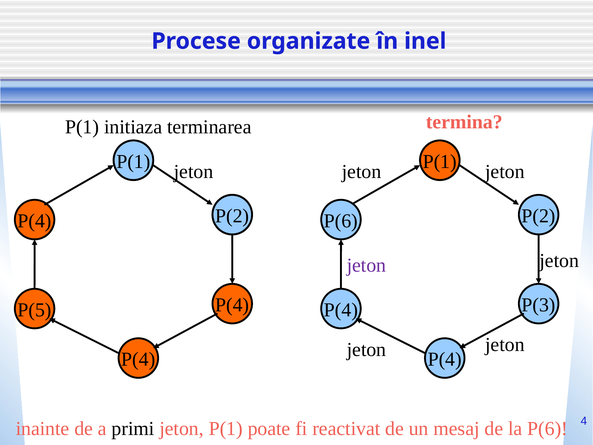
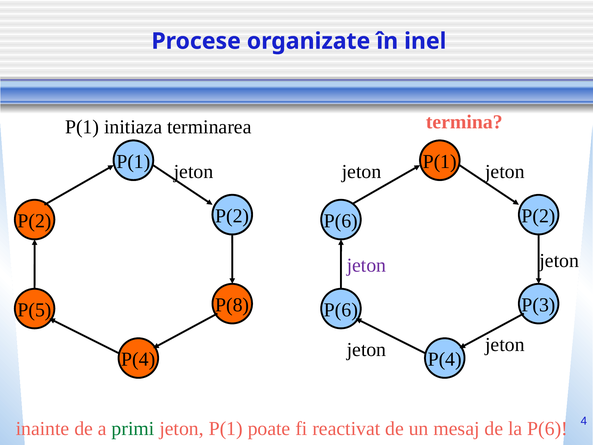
P(4: P(4 -> P(2 (35, 221)
P(4: P(4 -> P(8 (232, 305)
P(4: P(4 -> P(6 (341, 310)
primi colour: black -> green (133, 428)
